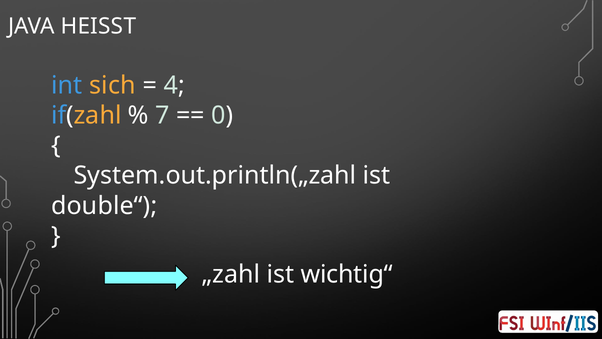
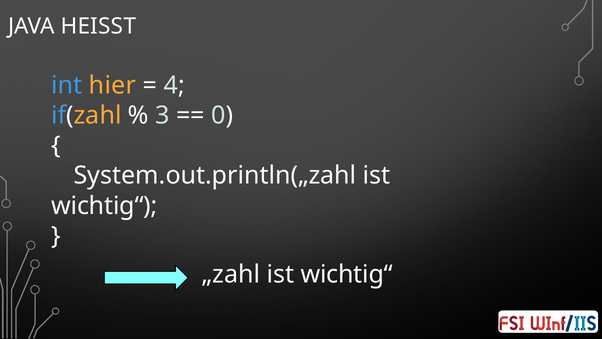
sich: sich -> hier (112, 85)
7: 7 -> 3 (162, 115)
double“: double“ -> wichtig“ (104, 206)
